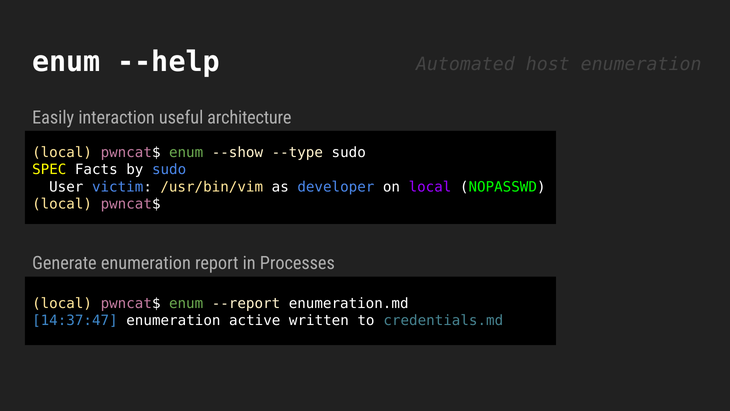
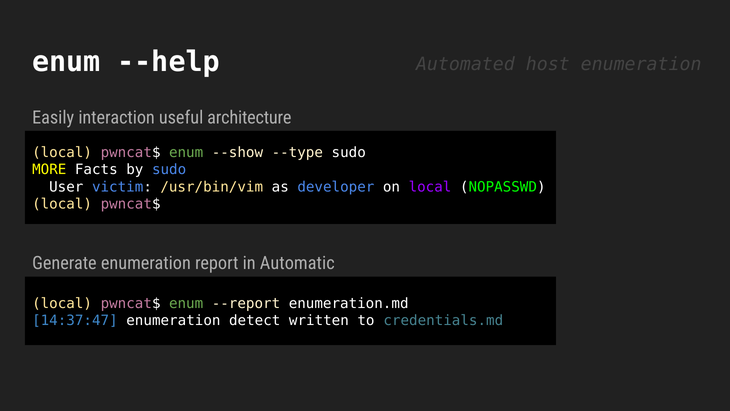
SPEC: SPEC -> MORE (49, 170)
Processes: Processes -> Automatic (297, 263)
active: active -> detect (255, 320)
